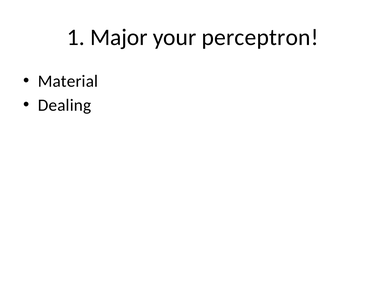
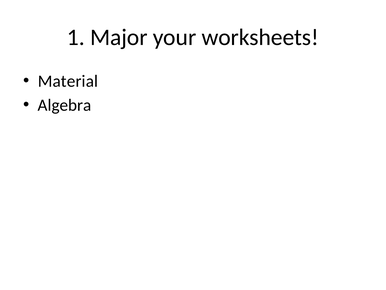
perceptron: perceptron -> worksheets (260, 37)
Dealing: Dealing -> Algebra (65, 105)
